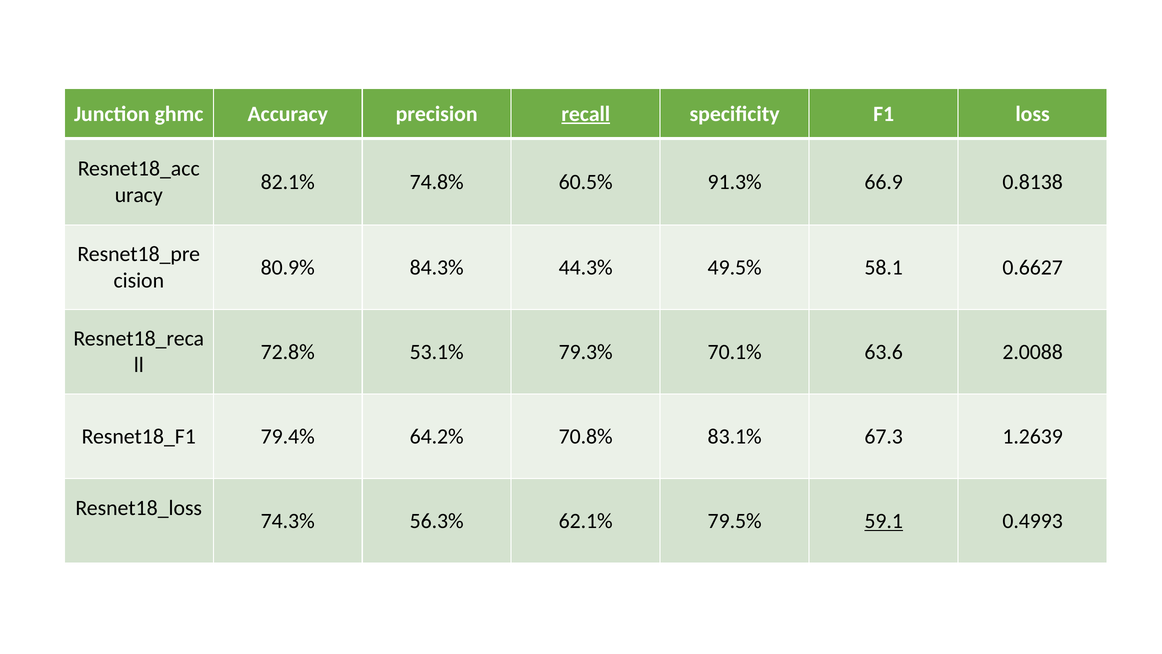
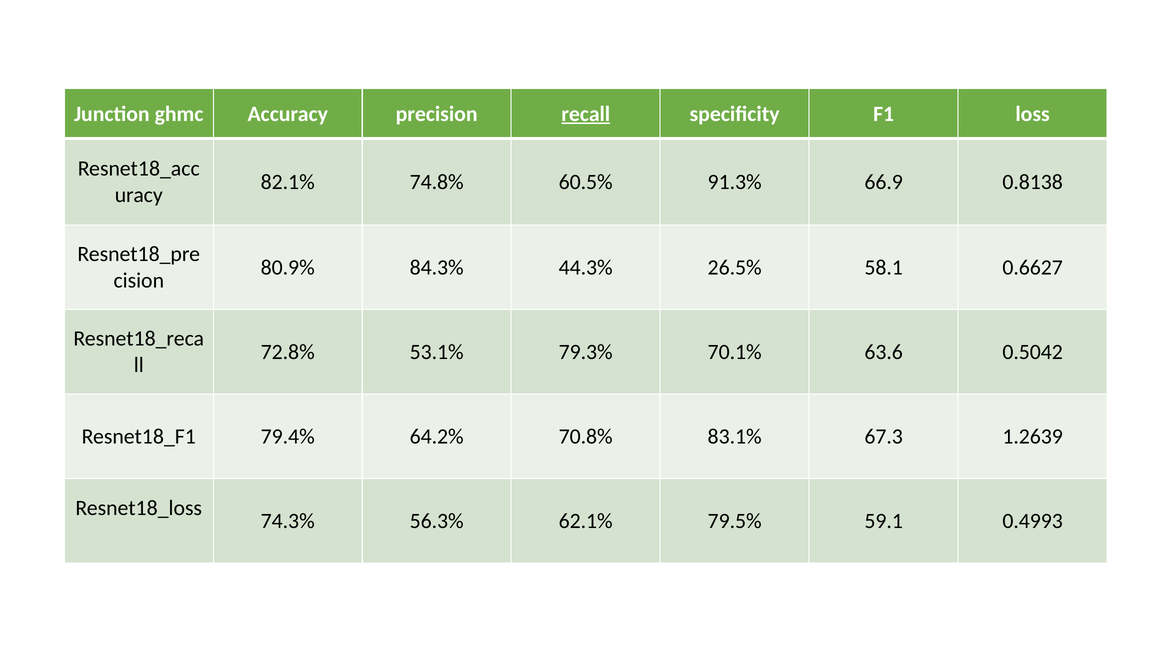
49.5%: 49.5% -> 26.5% (735, 267)
2.0088: 2.0088 -> 0.5042 (1033, 352)
59.1 underline: present -> none (884, 521)
